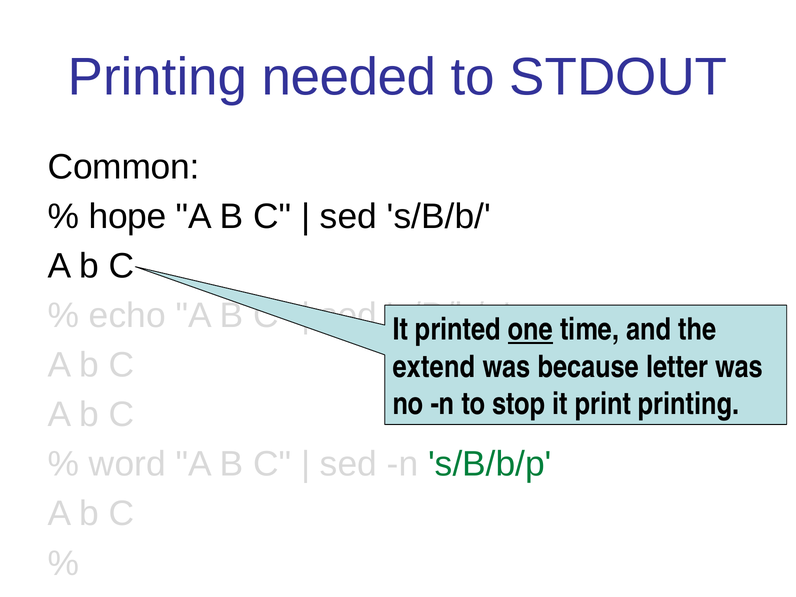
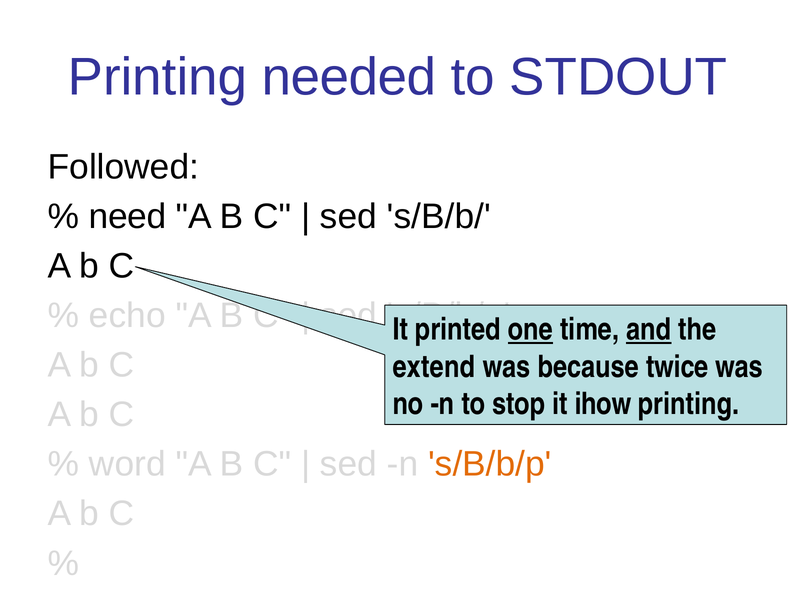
Common: Common -> Followed (123, 167)
hope: hope -> need (128, 217)
and underline: none -> present (649, 330)
letter: letter -> twice (677, 367)
print: print -> ihow (603, 404)
s/B/b/p colour: green -> orange (490, 464)
